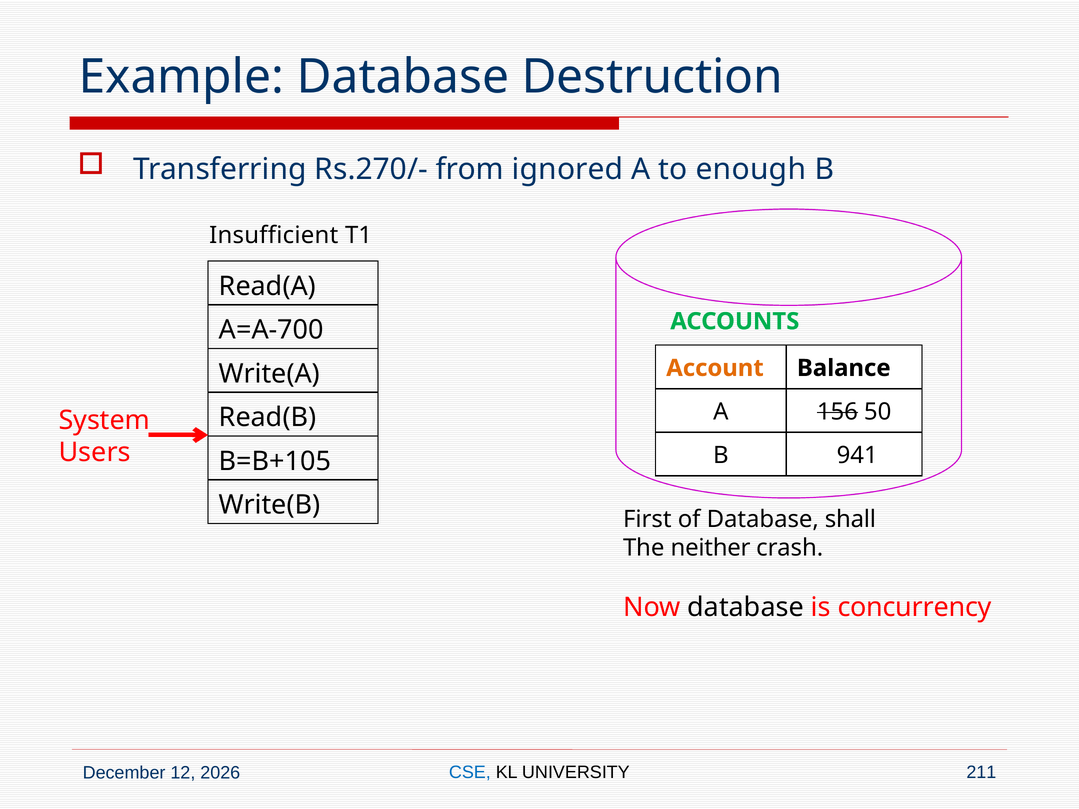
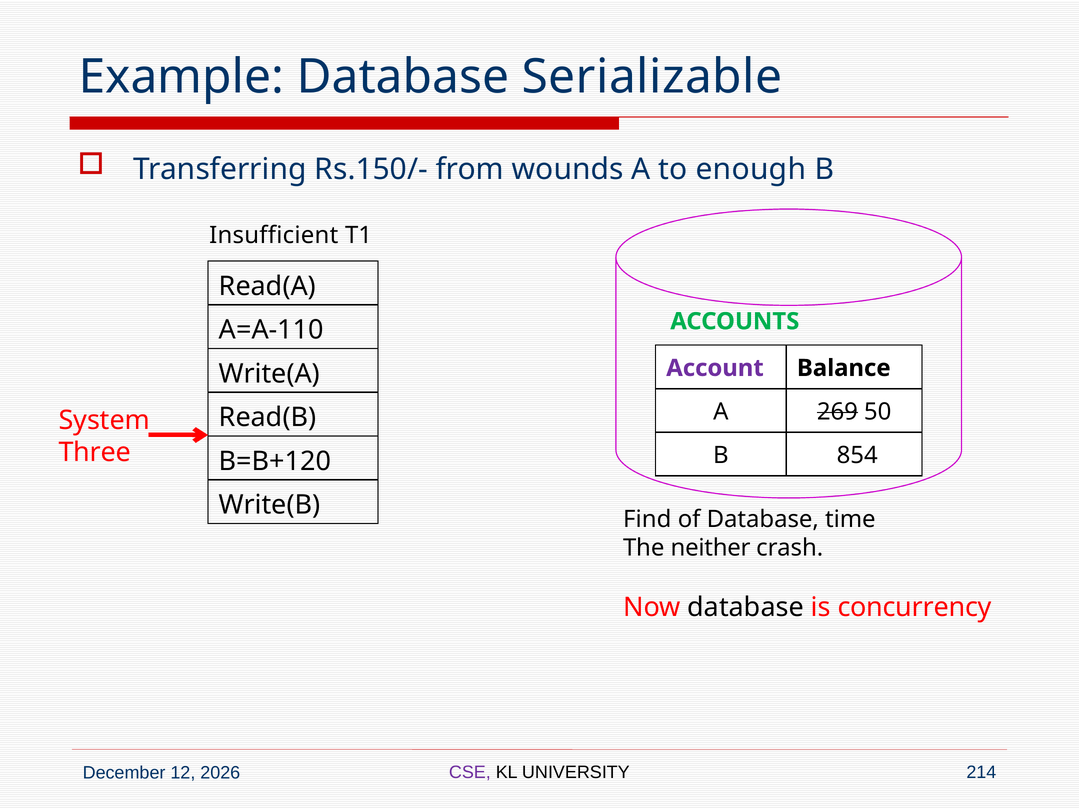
Destruction: Destruction -> Serializable (652, 77)
Rs.270/-: Rs.270/- -> Rs.150/- (371, 169)
ignored: ignored -> wounds (568, 169)
A=A-700: A=A-700 -> A=A-110 (271, 330)
Account colour: orange -> purple (715, 368)
156: 156 -> 269 (837, 412)
Users: Users -> Three (95, 453)
941: 941 -> 854 (857, 455)
B=B+105: B=B+105 -> B=B+120 (275, 461)
First: First -> Find (647, 519)
shall: shall -> time (850, 519)
CSE colour: blue -> purple (470, 773)
211: 211 -> 214 (981, 773)
